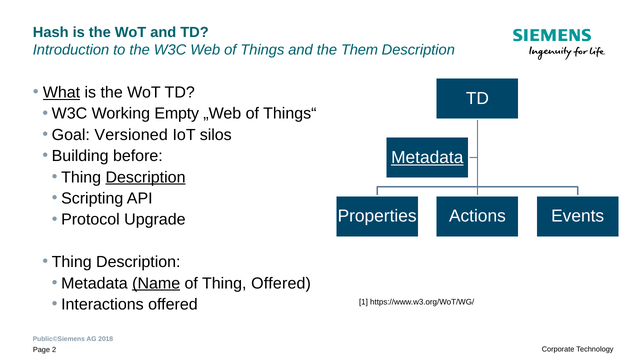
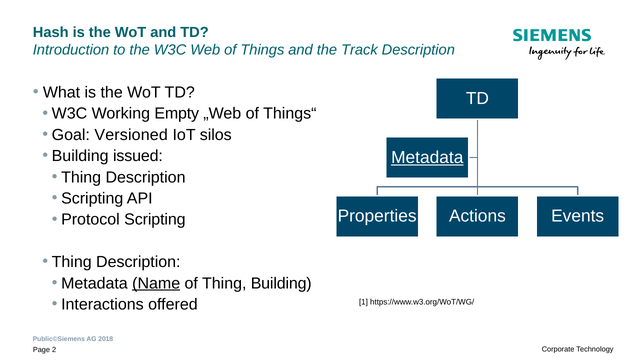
Them: Them -> Track (359, 50)
What underline: present -> none (62, 92)
before: before -> issued (138, 156)
Description underline: present -> none (146, 177)
Protocol Upgrade: Upgrade -> Scripting (155, 220)
Thing Offered: Offered -> Building (281, 283)
